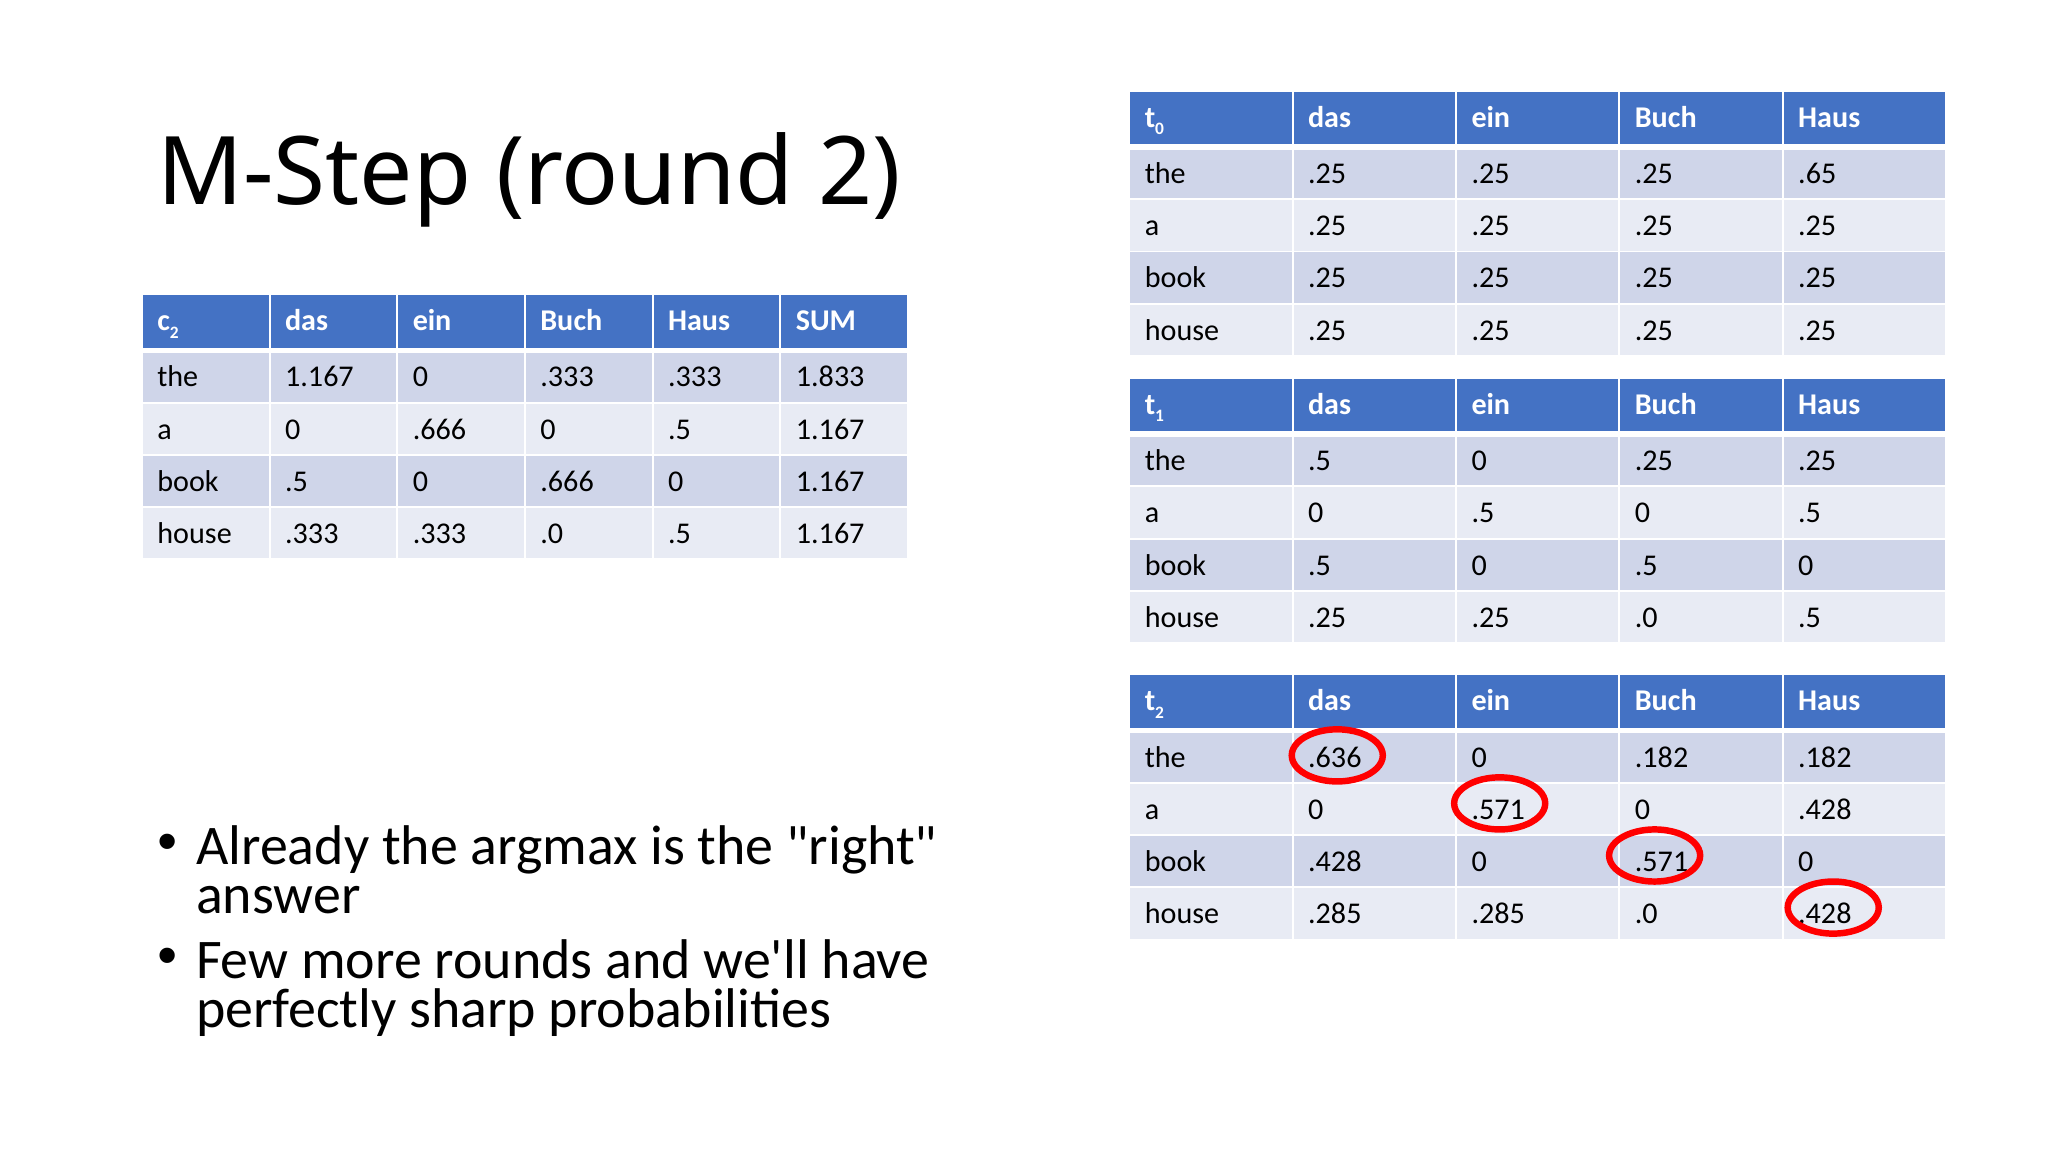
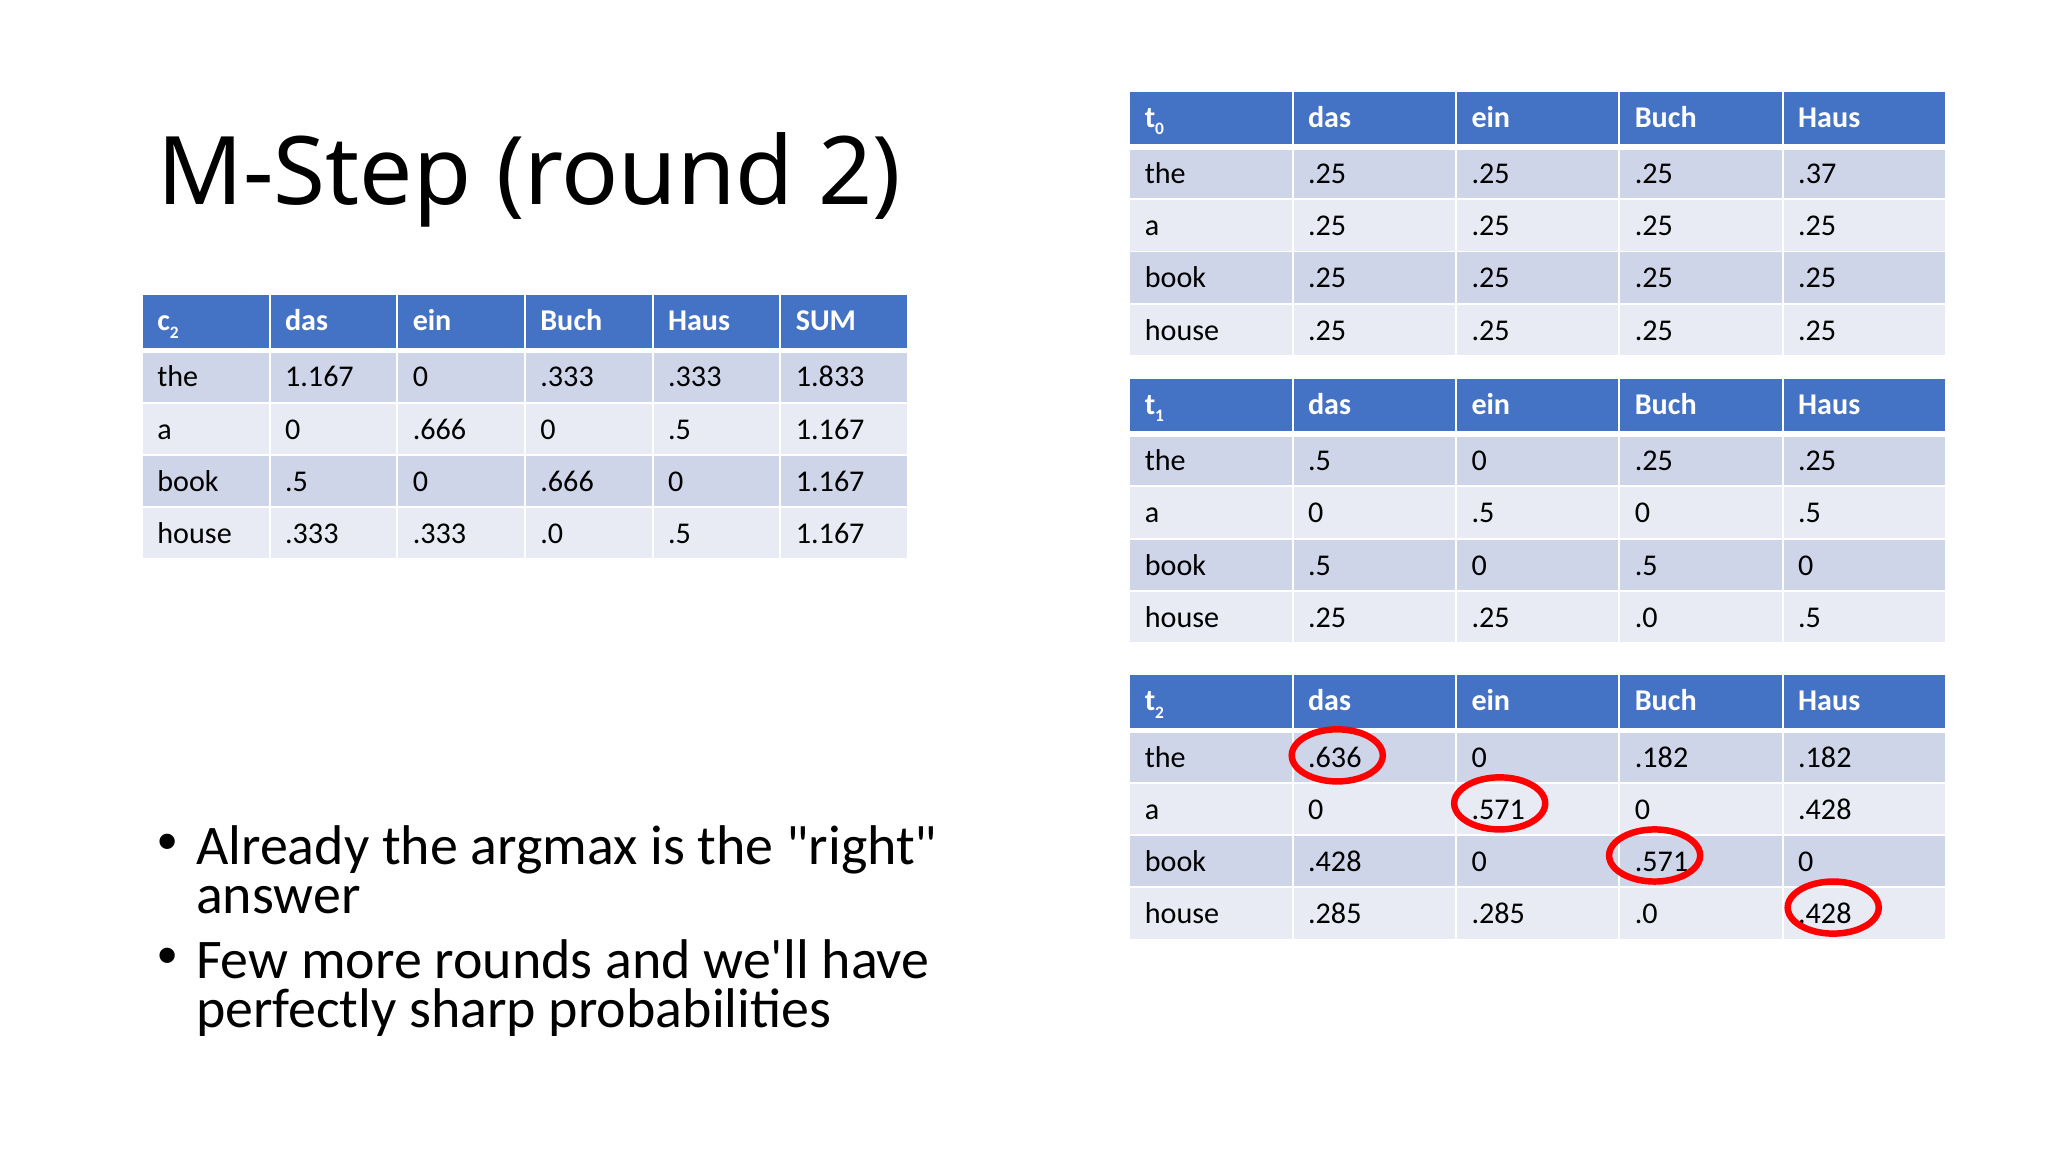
.65: .65 -> .37 (1817, 173)
